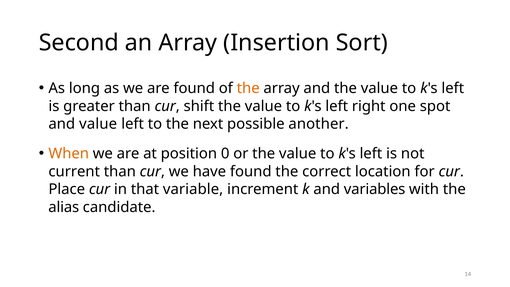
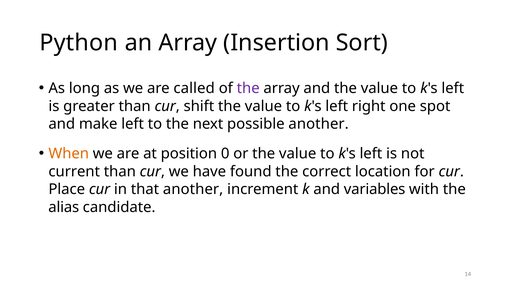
Second: Second -> Python (79, 43)
are found: found -> called (194, 88)
the colour: orange -> purple (248, 88)
and value: value -> make (98, 124)
that variable: variable -> another (193, 189)
